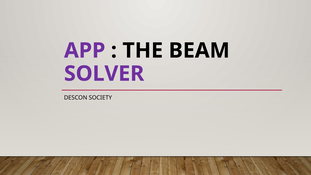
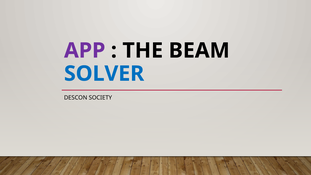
SOLVER colour: purple -> blue (104, 74)
